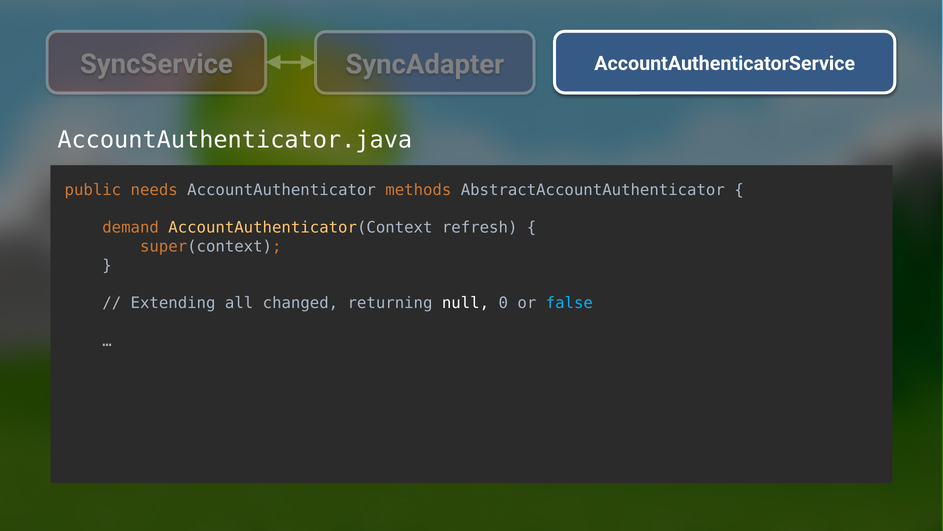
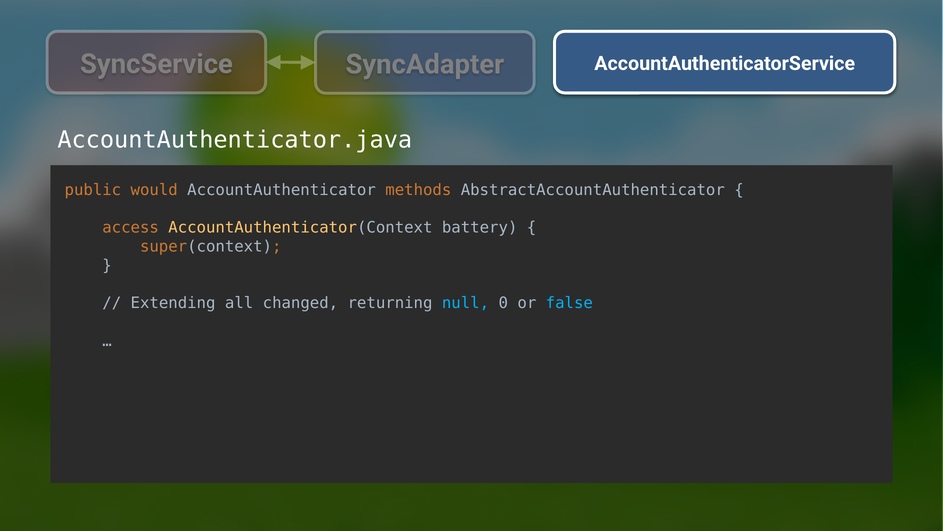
needs: needs -> would (154, 190)
demand: demand -> access (131, 227)
refresh: refresh -> battery (480, 227)
null colour: white -> light blue (466, 303)
